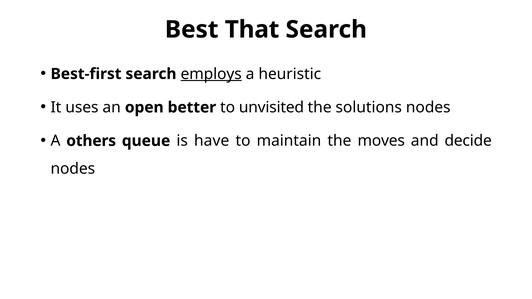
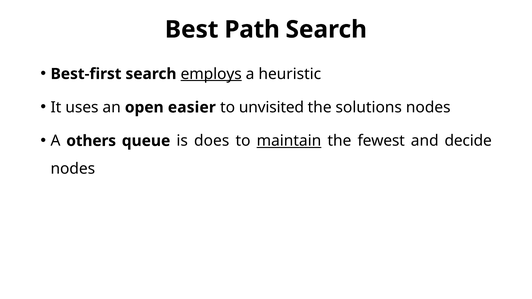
That: That -> Path (252, 30)
better: better -> easier (192, 107)
have: have -> does (212, 141)
maintain underline: none -> present (289, 141)
moves: moves -> fewest (381, 141)
